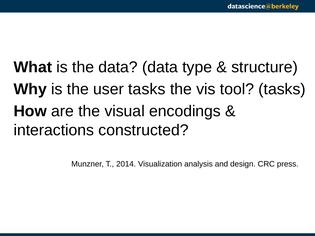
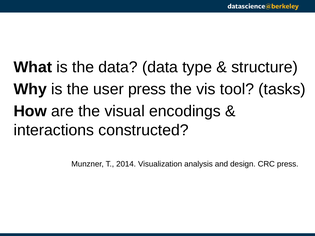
user tasks: tasks -> press (147, 89)
